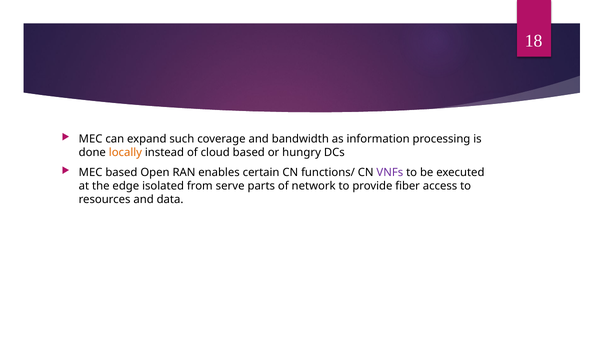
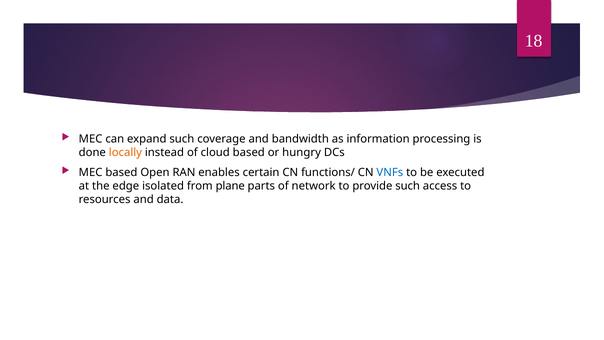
VNFs colour: purple -> blue (390, 172)
serve: serve -> plane (230, 186)
provide fiber: fiber -> such (408, 186)
